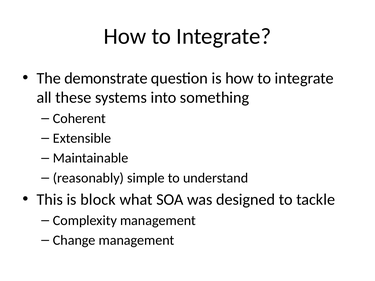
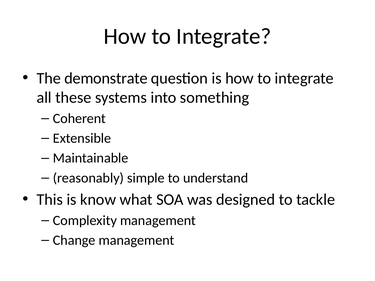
block: block -> know (98, 200)
